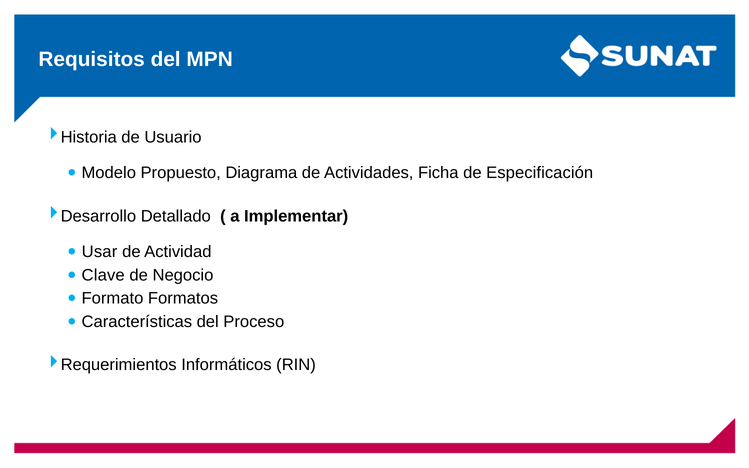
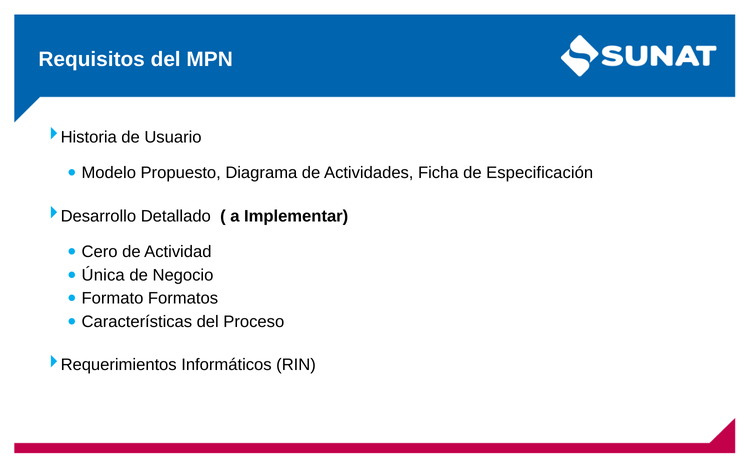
Usar: Usar -> Cero (100, 252)
Clave: Clave -> Única (103, 275)
